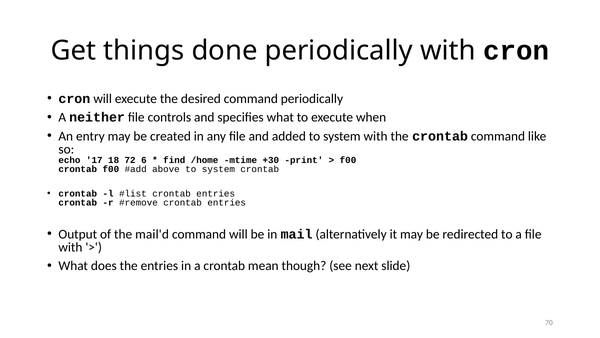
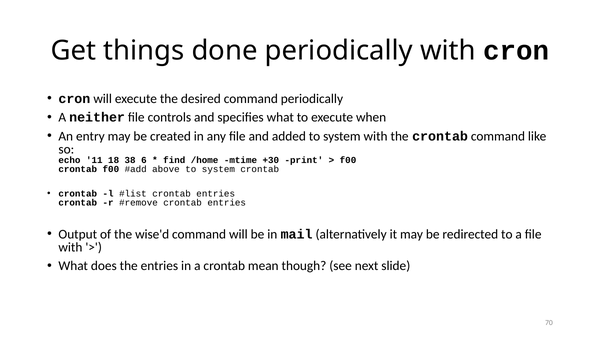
17: 17 -> 11 (94, 160)
72: 72 -> 38 (130, 160)
mail'd: mail'd -> wise'd (152, 234)
